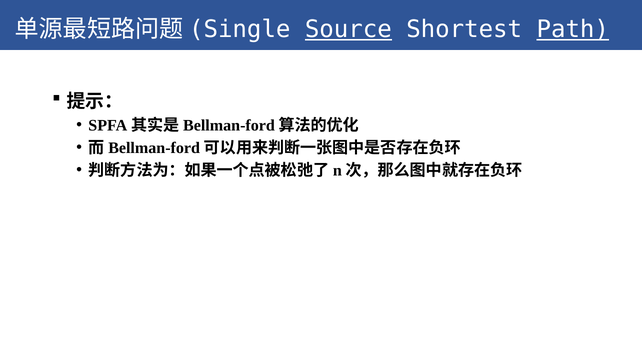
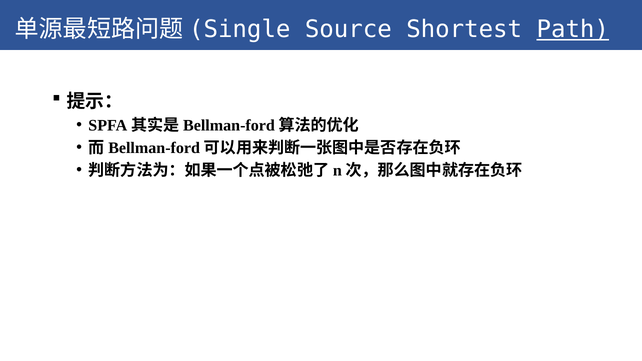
Source underline: present -> none (348, 29)
